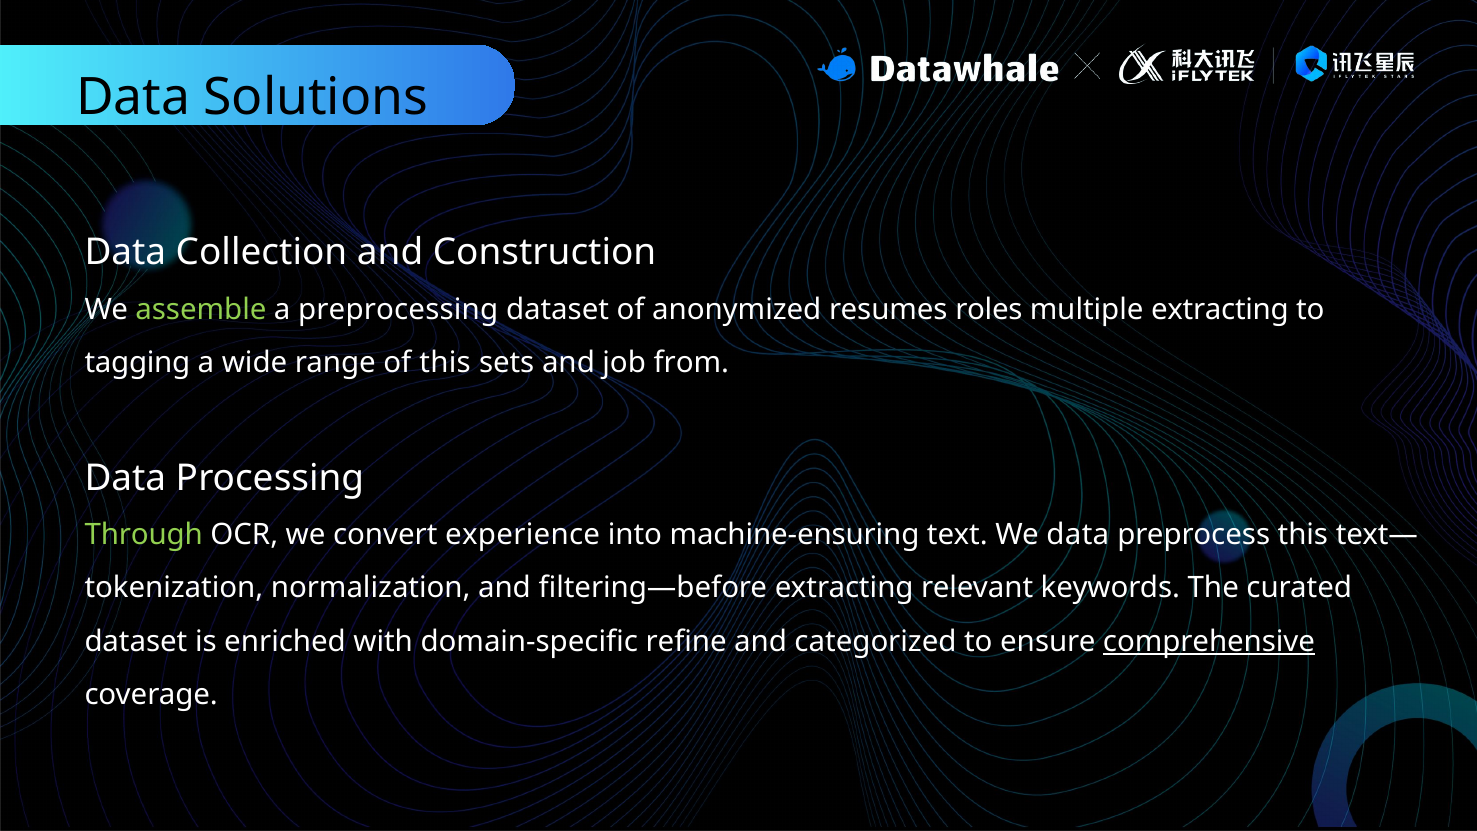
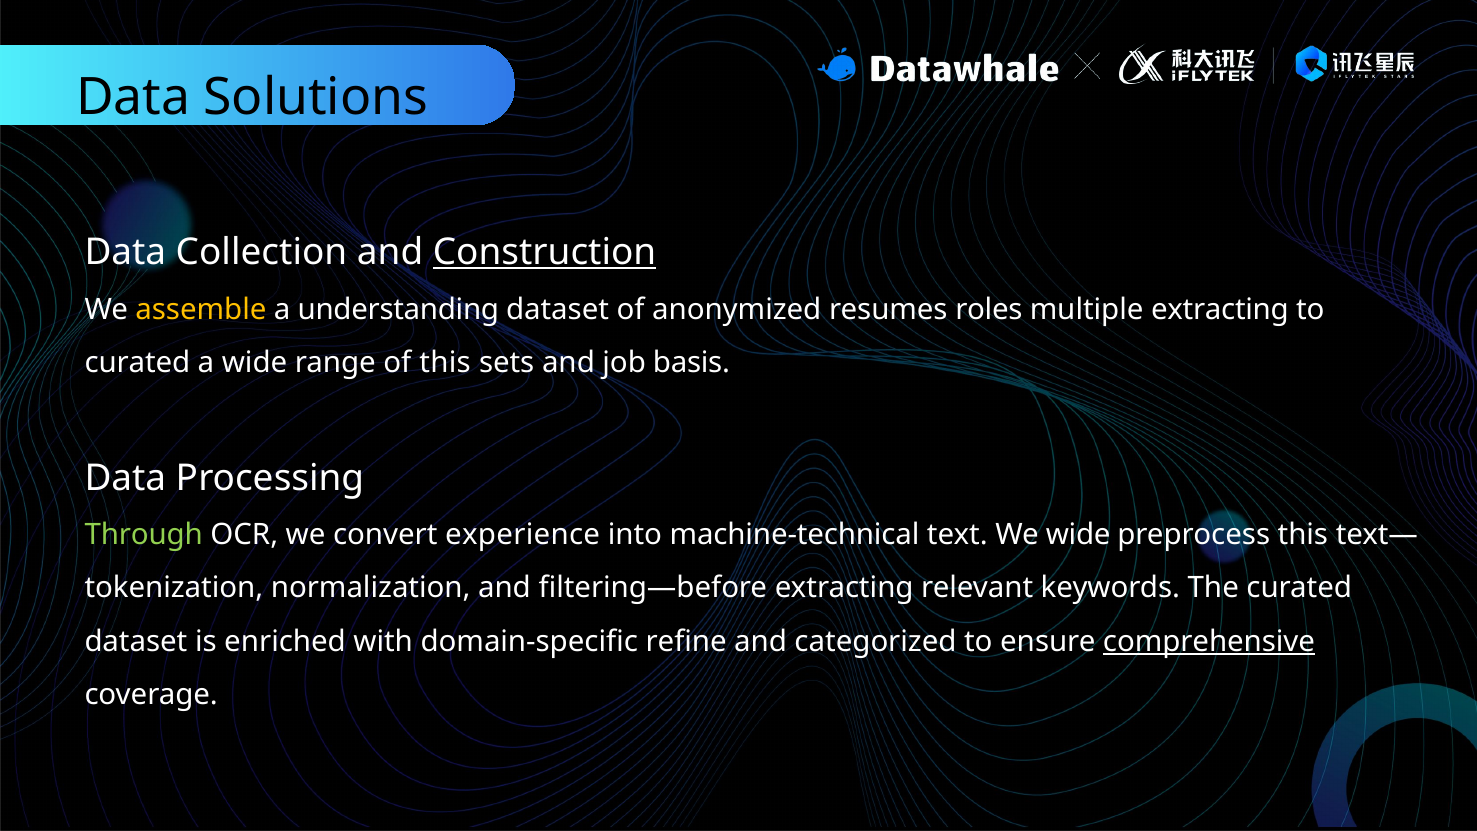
Construction underline: none -> present (545, 252)
assemble colour: light green -> yellow (201, 309)
preprocessing: preprocessing -> understanding (398, 309)
tagging: tagging -> curated (137, 362)
from: from -> basis (691, 362)
machine-ensuring: machine-ensuring -> machine-technical (795, 535)
We data: data -> wide (1078, 535)
